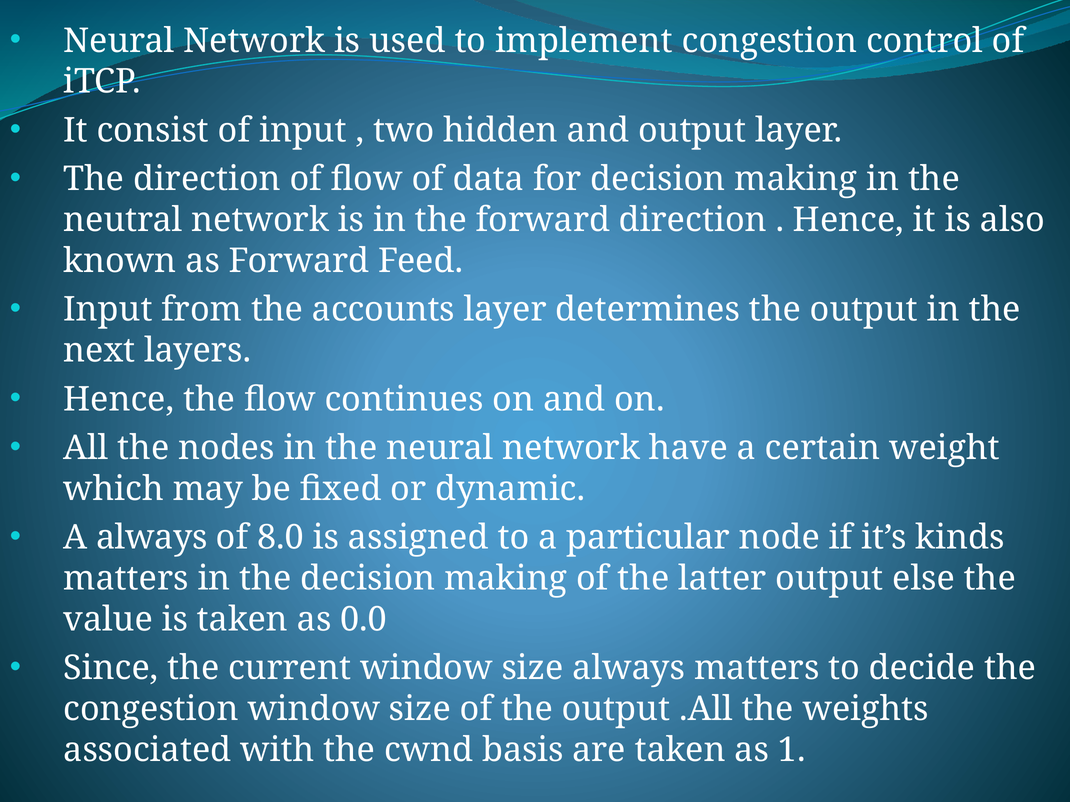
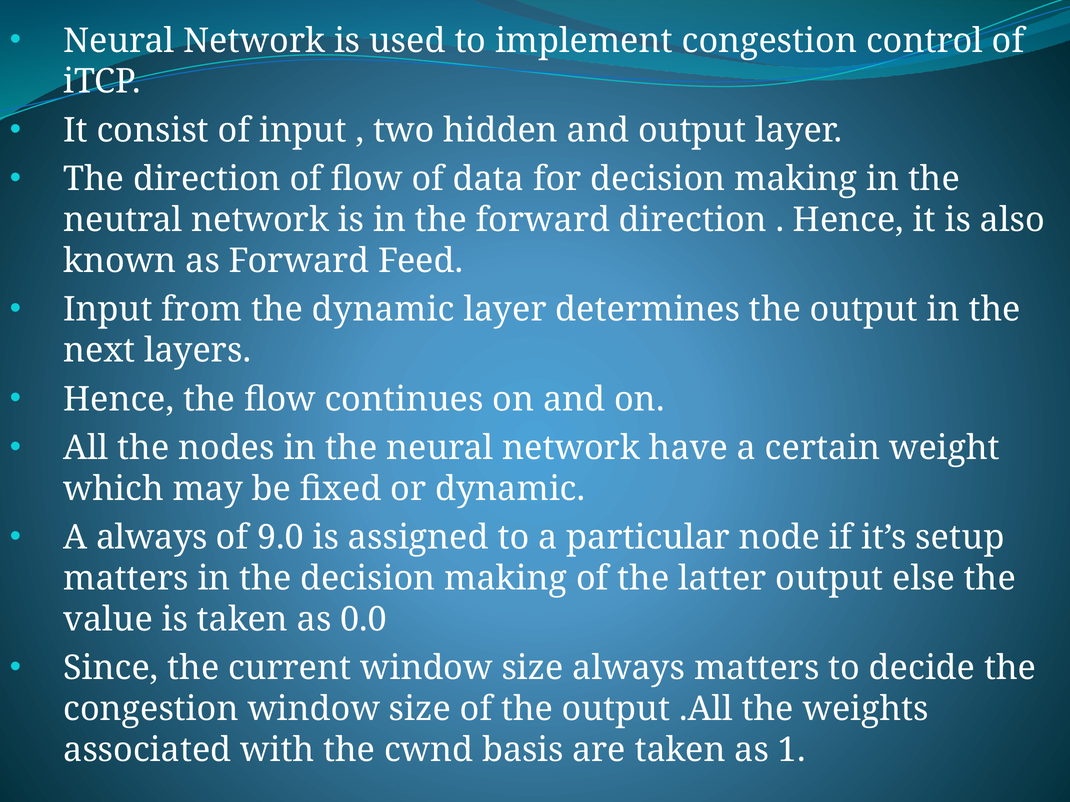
the accounts: accounts -> dynamic (383, 310)
8.0: 8.0 -> 9.0 (280, 538)
kinds: kinds -> setup (960, 538)
